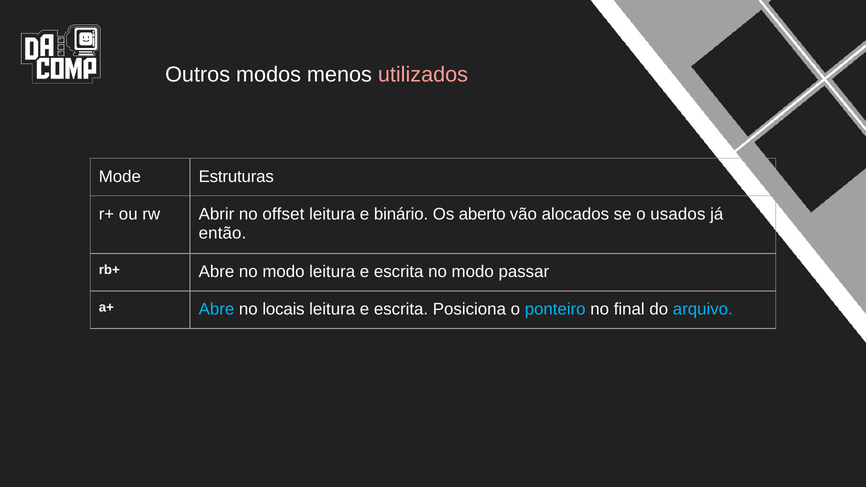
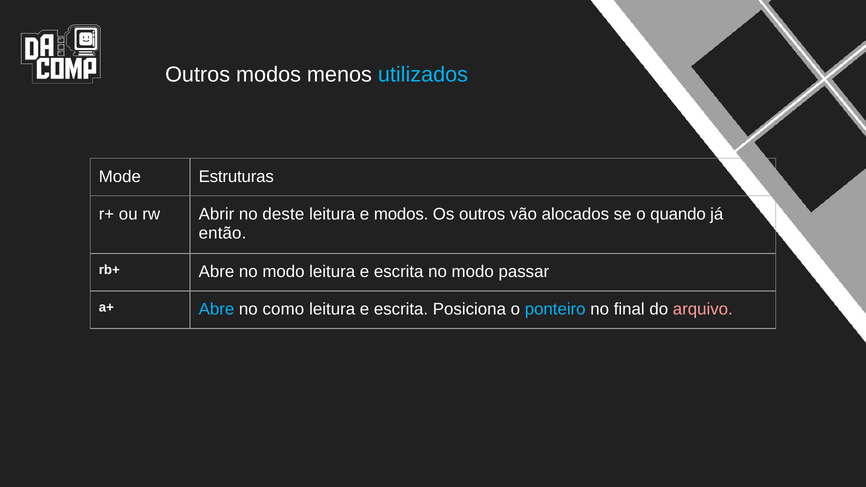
utilizados colour: pink -> light blue (423, 75)
offset: offset -> deste (283, 214)
e binário: binário -> modos (401, 214)
Os aberto: aberto -> outros (482, 214)
usados: usados -> quando (678, 214)
locais: locais -> como (283, 310)
arquivo colour: light blue -> pink (703, 310)
